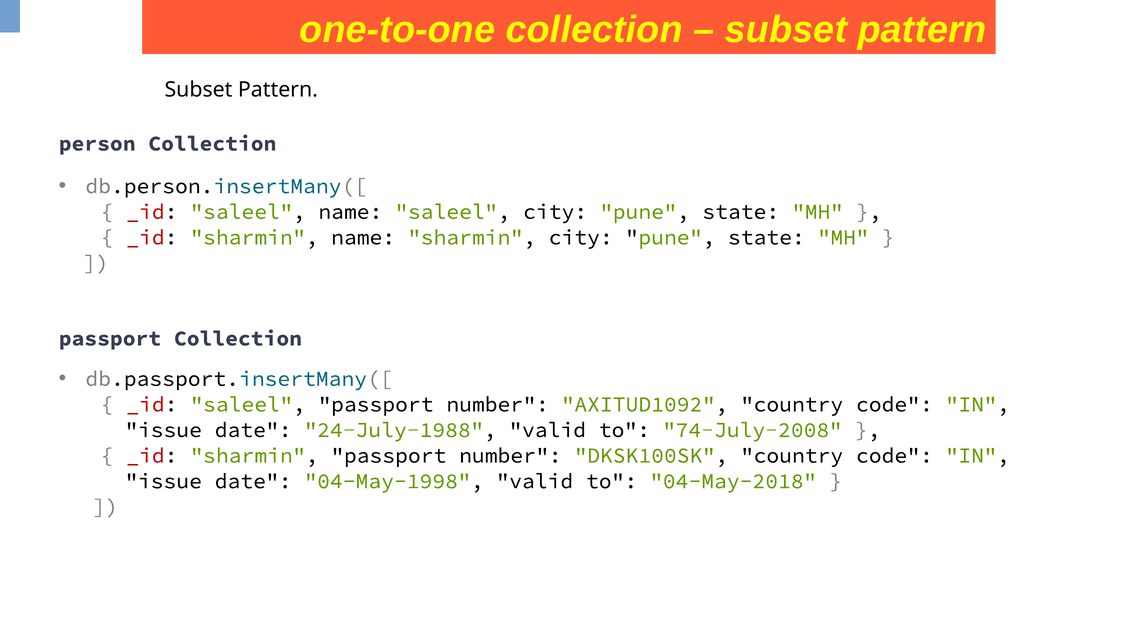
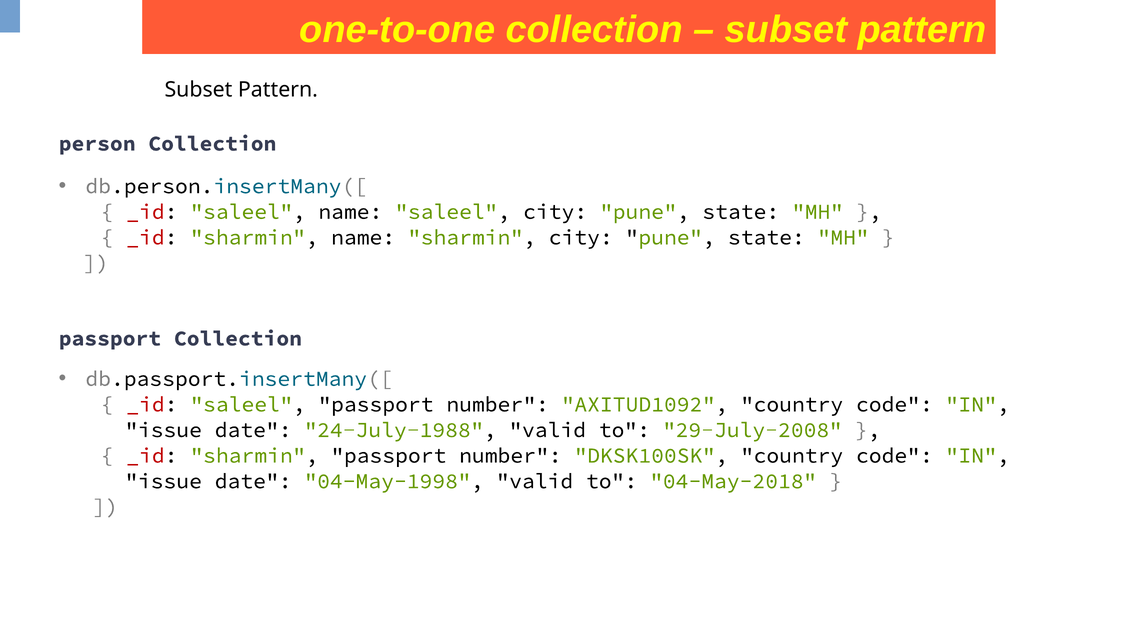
74-July-2008: 74-July-2008 -> 29-July-2008 (752, 430)
